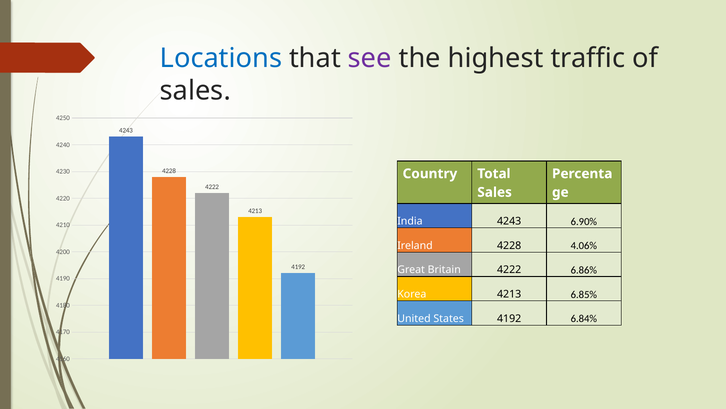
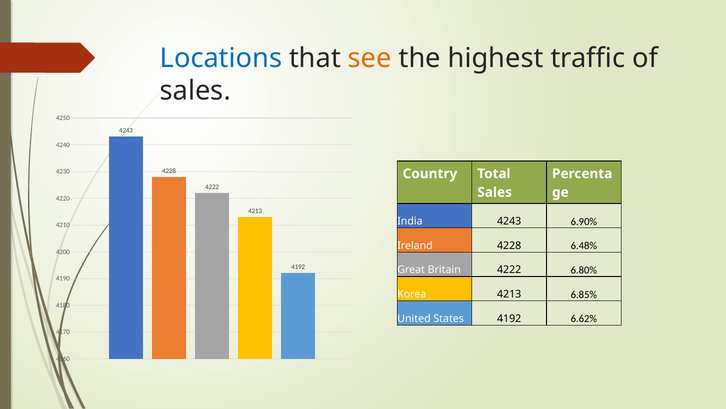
see colour: purple -> orange (370, 58)
4.06%: 4.06% -> 6.48% (584, 245)
6.86%: 6.86% -> 6.80% (584, 270)
6.84%: 6.84% -> 6.62% (584, 318)
